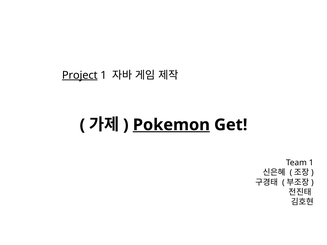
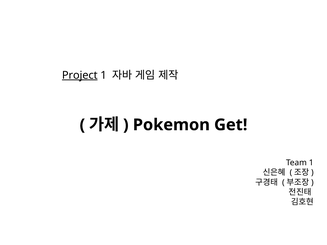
Pokemon underline: present -> none (171, 125)
